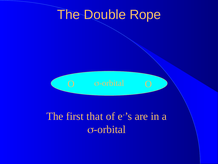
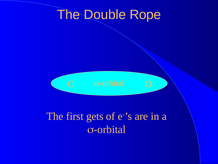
that: that -> gets (95, 116)
